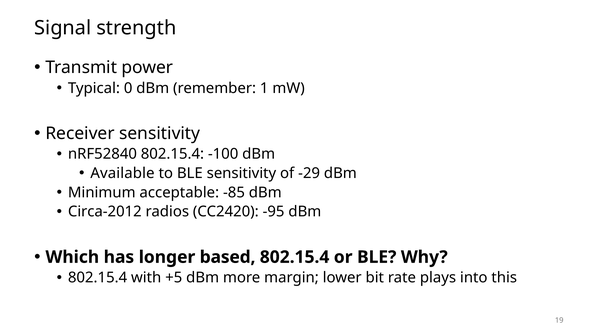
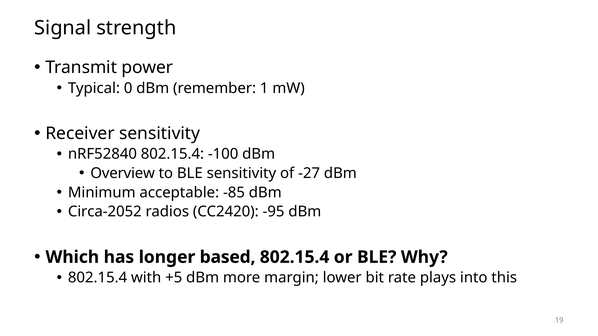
Available: Available -> Overview (123, 173)
-29: -29 -> -27 (309, 173)
Circa-2012: Circa-2012 -> Circa-2052 (105, 212)
